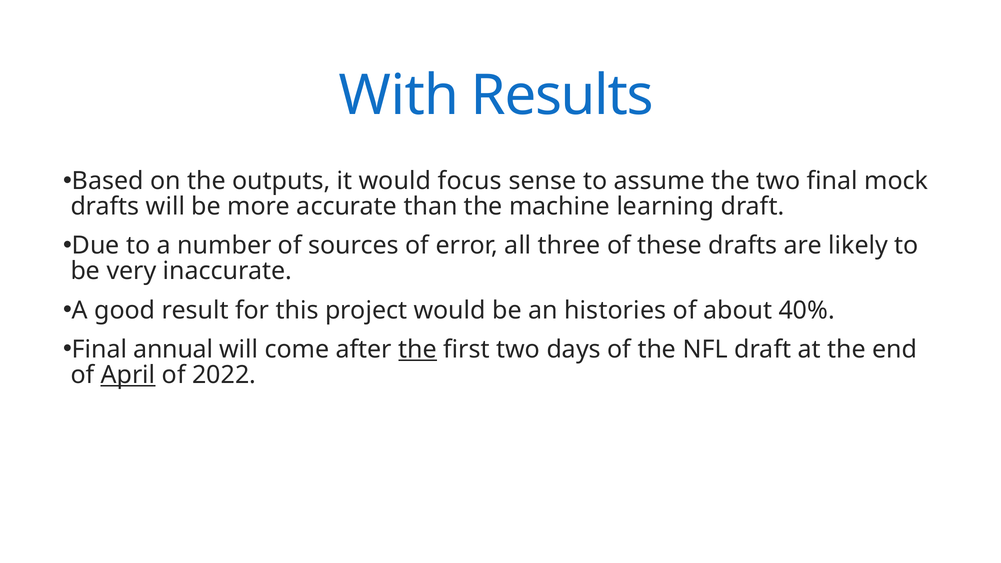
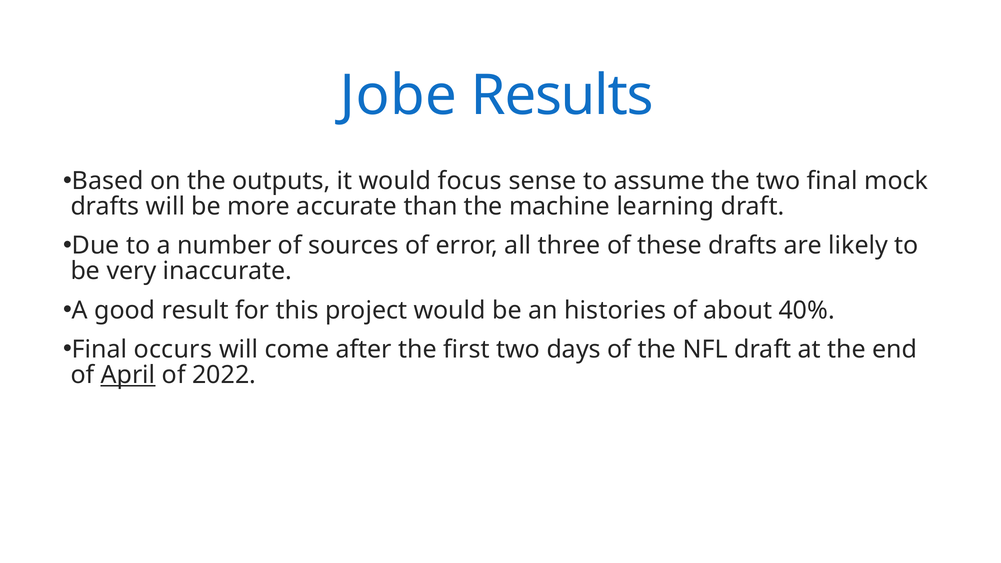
With: With -> Jobe (398, 96)
annual: annual -> occurs (173, 349)
the underline: present -> none (418, 349)
